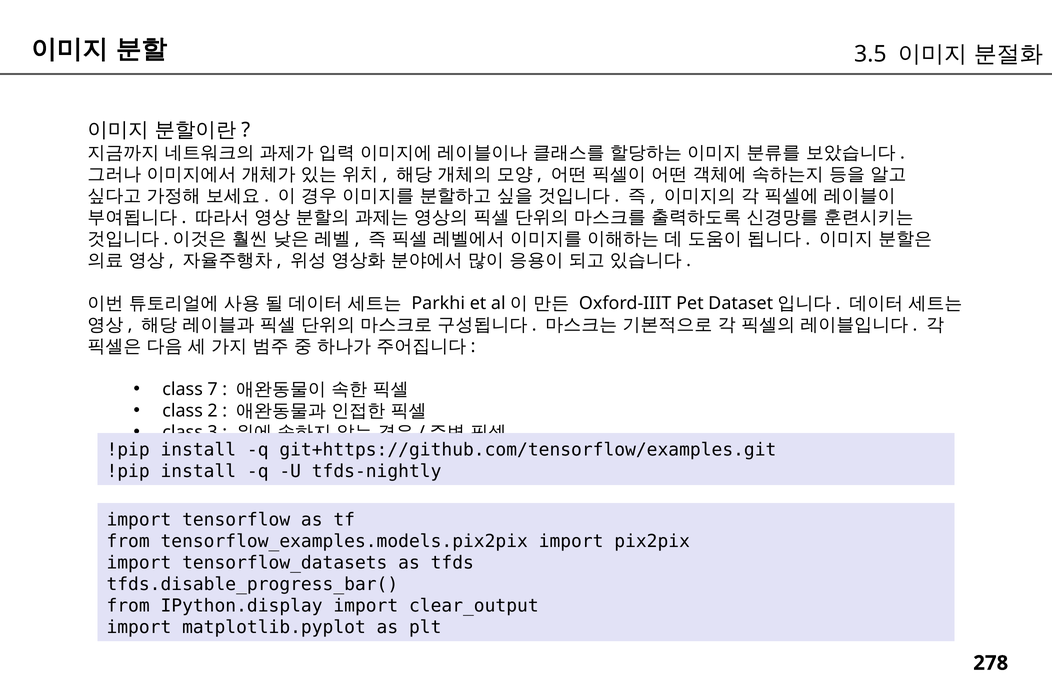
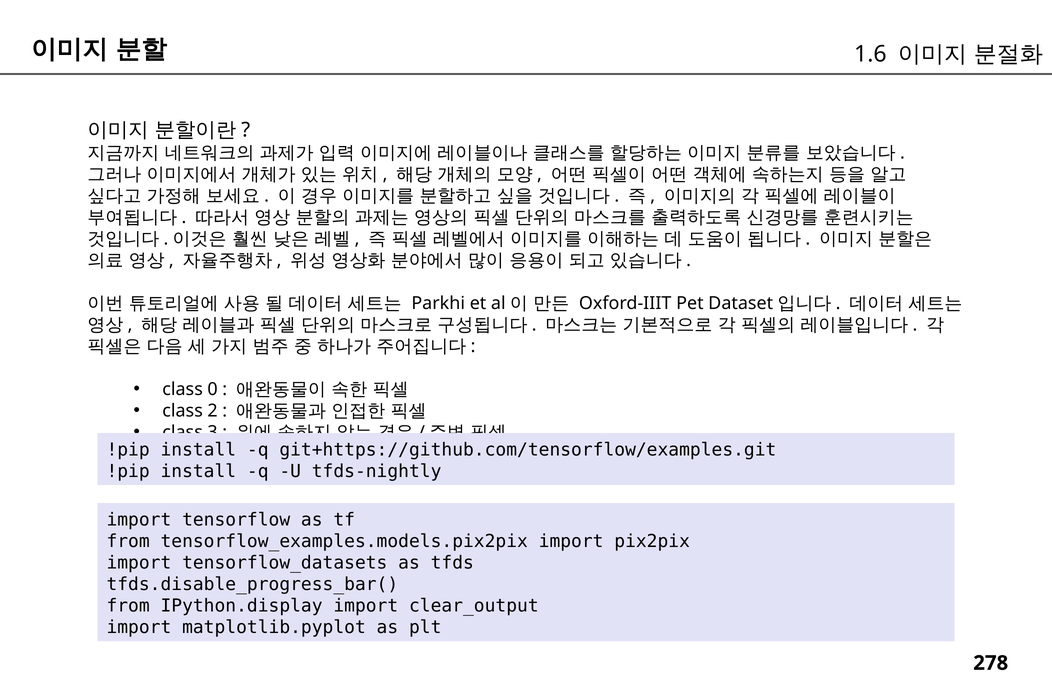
3.5: 3.5 -> 1.6 (870, 54)
7: 7 -> 0 (213, 389)
